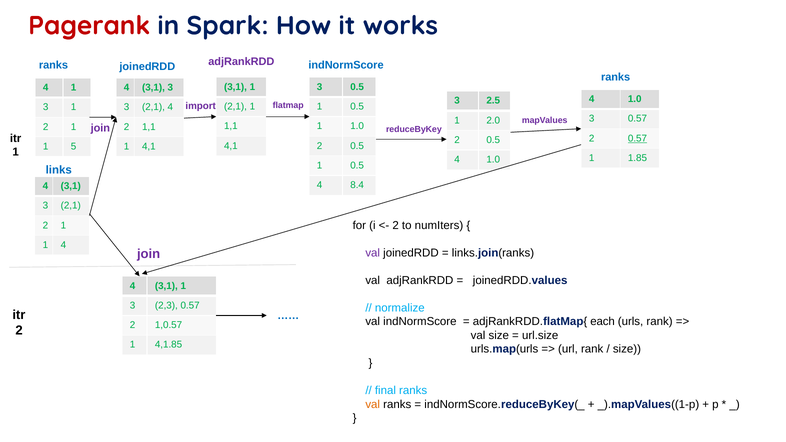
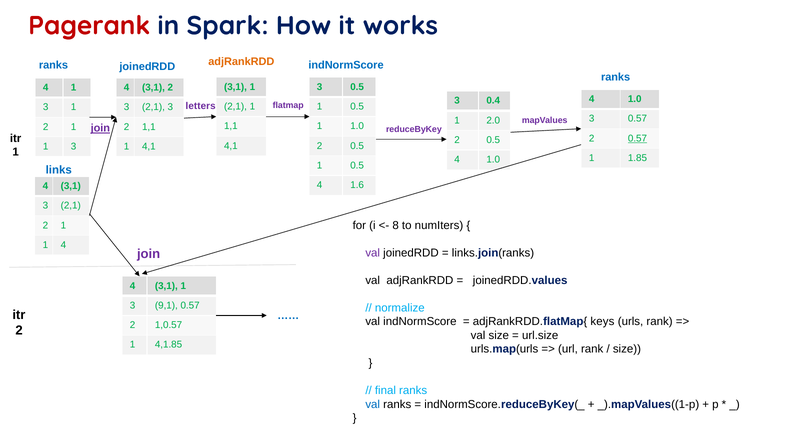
adjRankRDD colour: purple -> orange (241, 61)
3: 3 -> 2 (170, 88)
2.5: 2.5 -> 0.4 (493, 101)
import: import -> letters (201, 106)
2,1 4: 4 -> 3 (170, 107)
join underline: none -> present (100, 128)
5: 5 -> 3 (74, 147)
8.4: 8.4 -> 1.6 (357, 185)
2: 2 -> 8 (396, 225)
2,3: 2,3 -> 9,1 (166, 306)
each: each -> keys (602, 322)
val colour: orange -> blue (373, 404)
